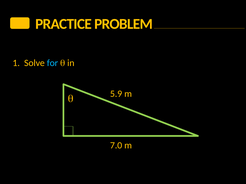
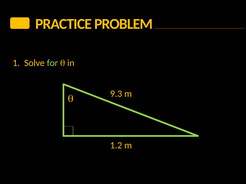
for colour: light blue -> light green (52, 63)
5.9: 5.9 -> 9.3 (116, 94)
7.0: 7.0 -> 1.2 (116, 146)
